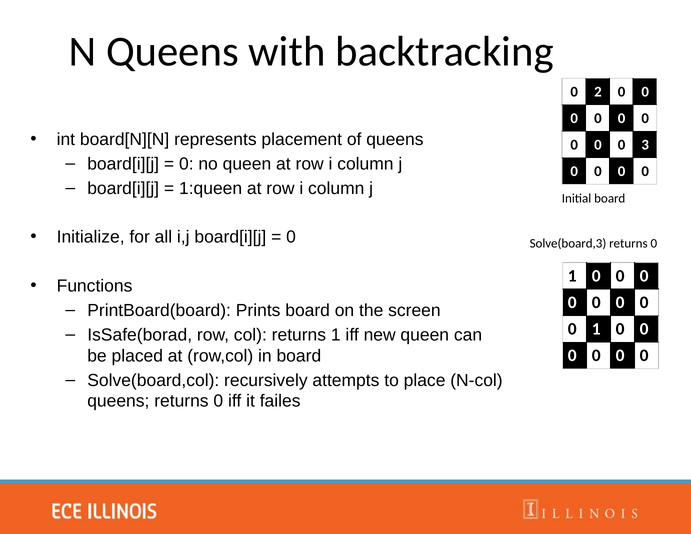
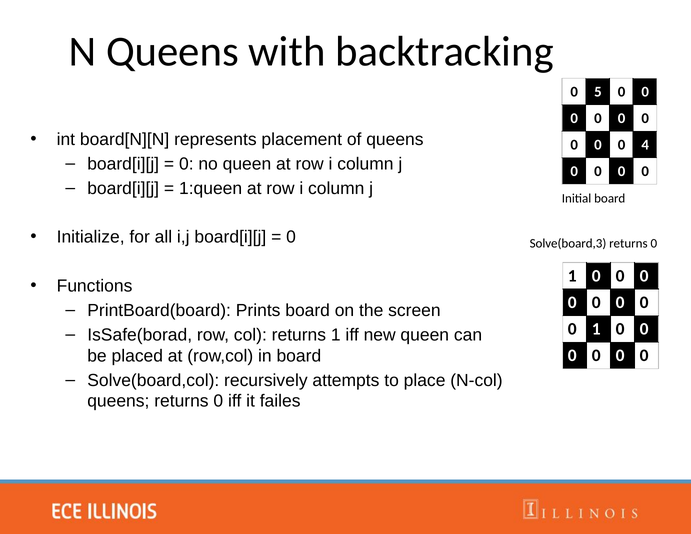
2: 2 -> 5 (598, 92)
3: 3 -> 4 (645, 145)
